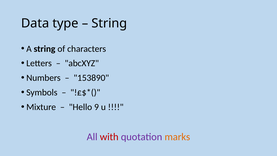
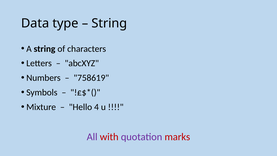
153890: 153890 -> 758619 (91, 78)
9: 9 -> 4 (97, 107)
marks colour: orange -> red (177, 137)
